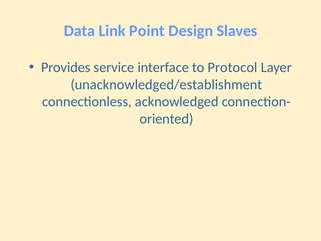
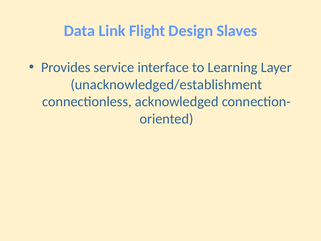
Point: Point -> Flight (147, 31)
Protocol: Protocol -> Learning (233, 67)
